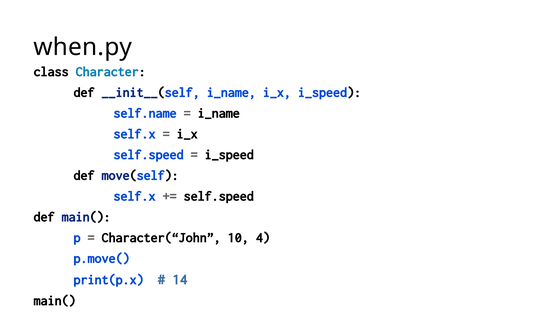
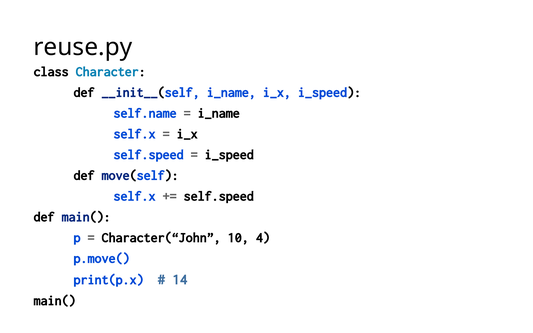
when.py: when.py -> reuse.py (83, 47)
